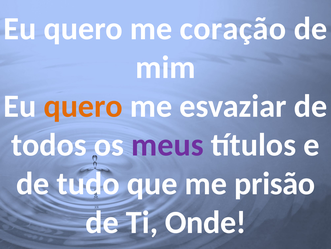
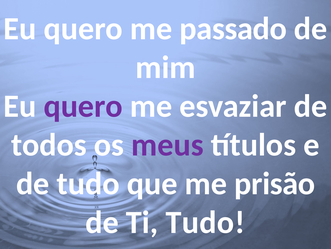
coração: coração -> passado (233, 29)
quero colour: orange -> purple (83, 106)
Ti Onde: Onde -> Tudo (205, 222)
